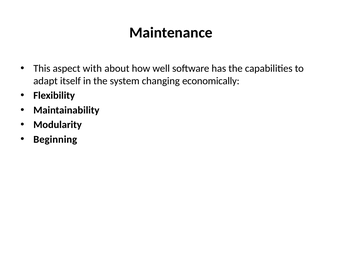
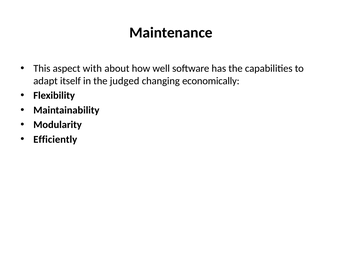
system: system -> judged (125, 81)
Beginning: Beginning -> Efficiently (55, 140)
